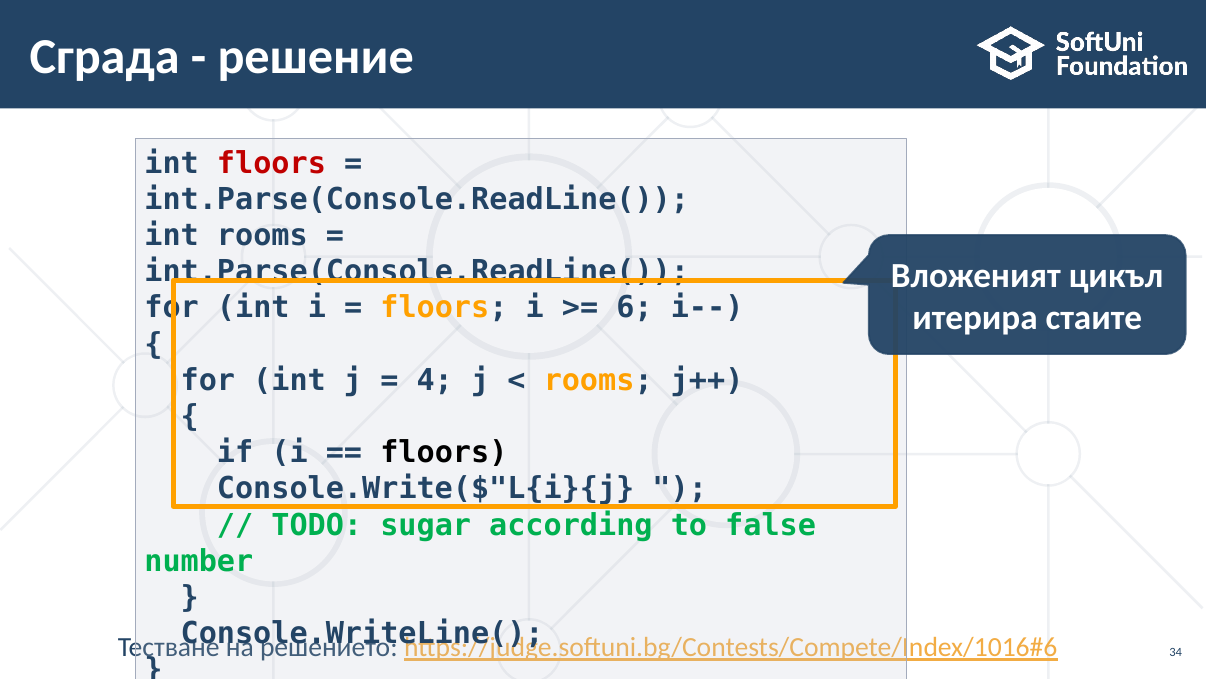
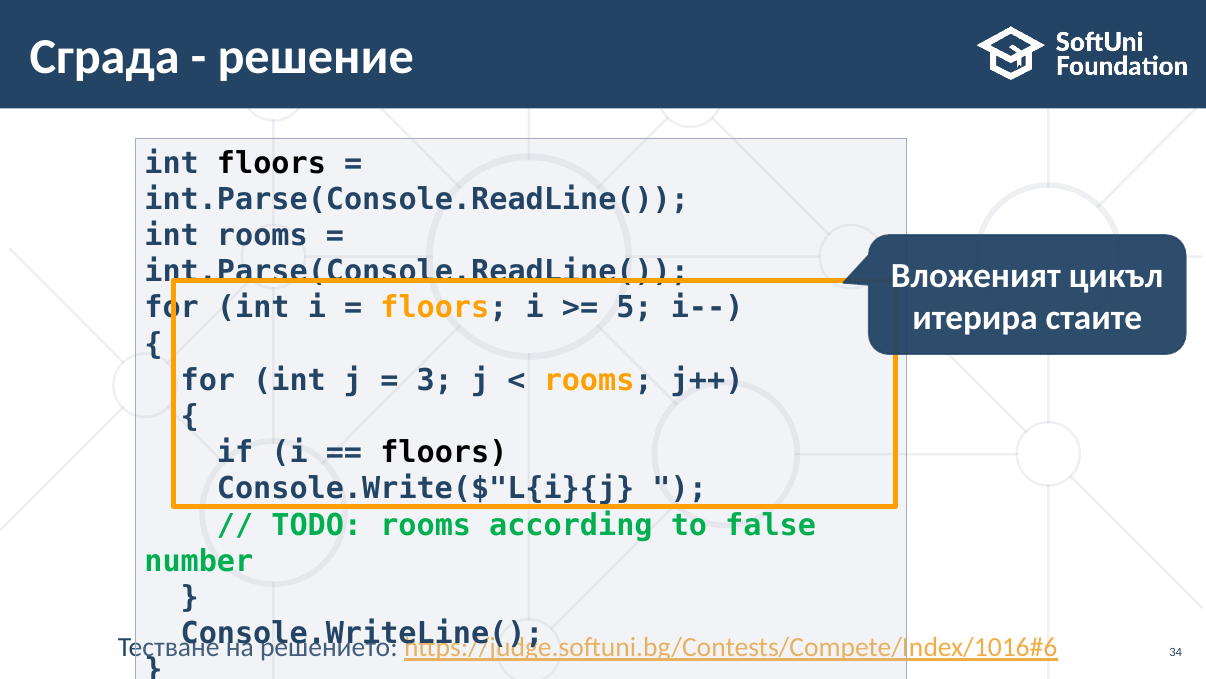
floors colour: red -> black (271, 163)
6: 6 -> 5 (634, 308)
4: 4 -> 3 (435, 380)
TODO sugar: sugar -> rooms (426, 525)
